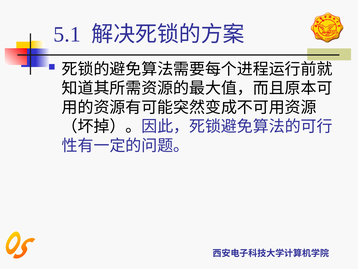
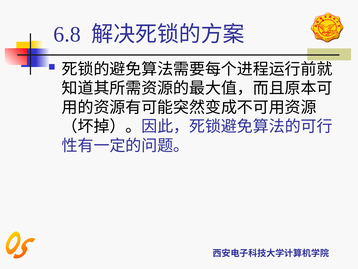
5.1: 5.1 -> 6.8 (67, 34)
